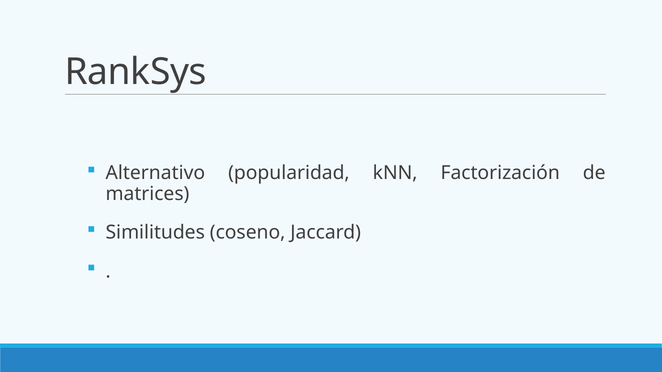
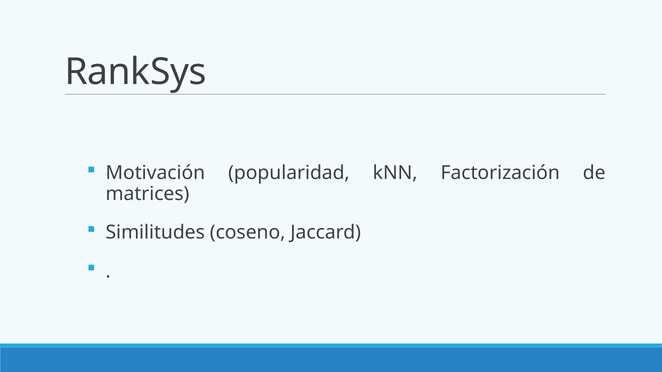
Alternativo: Alternativo -> Motivación (155, 173)
